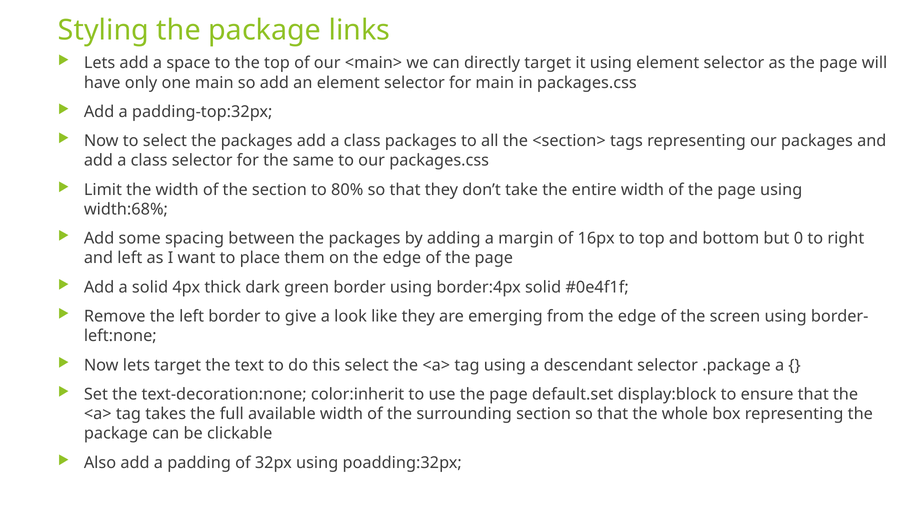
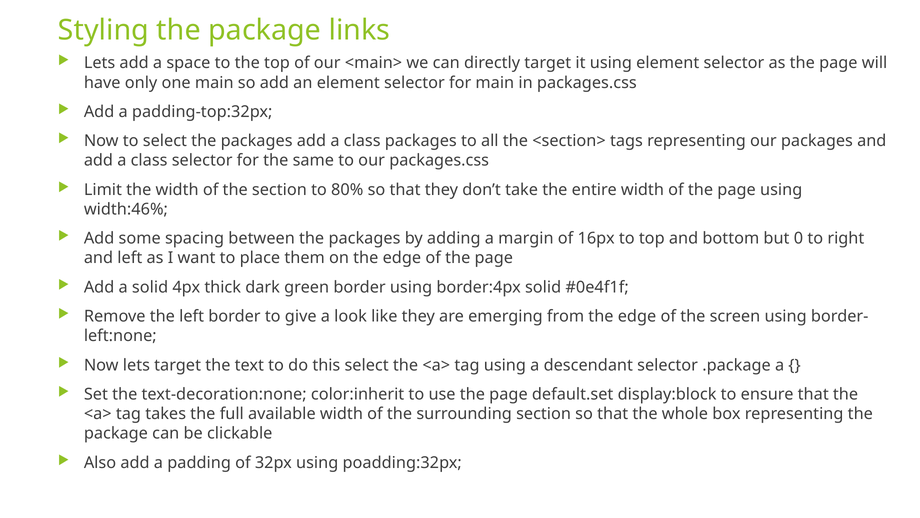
width:68%: width:68% -> width:46% (126, 209)
